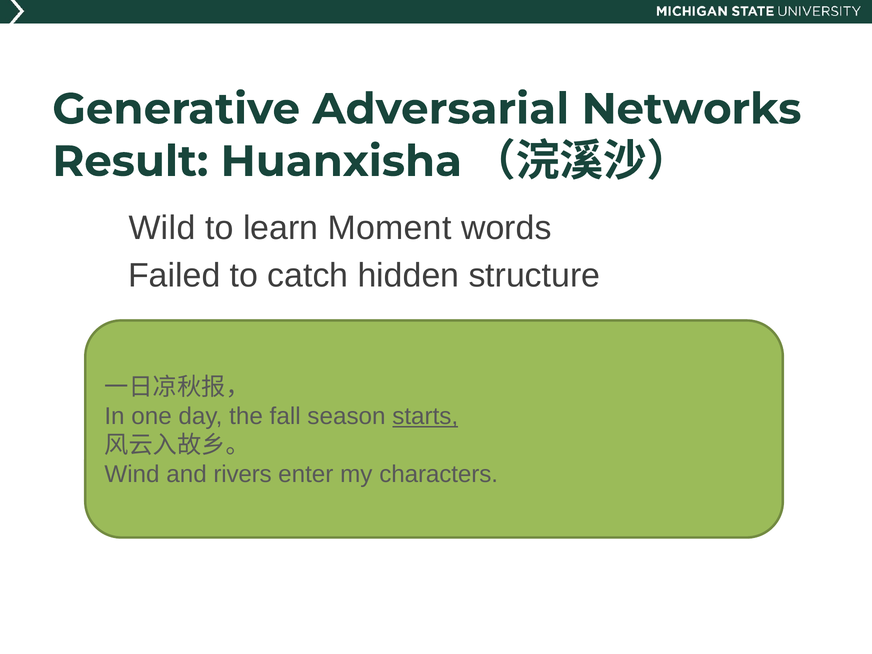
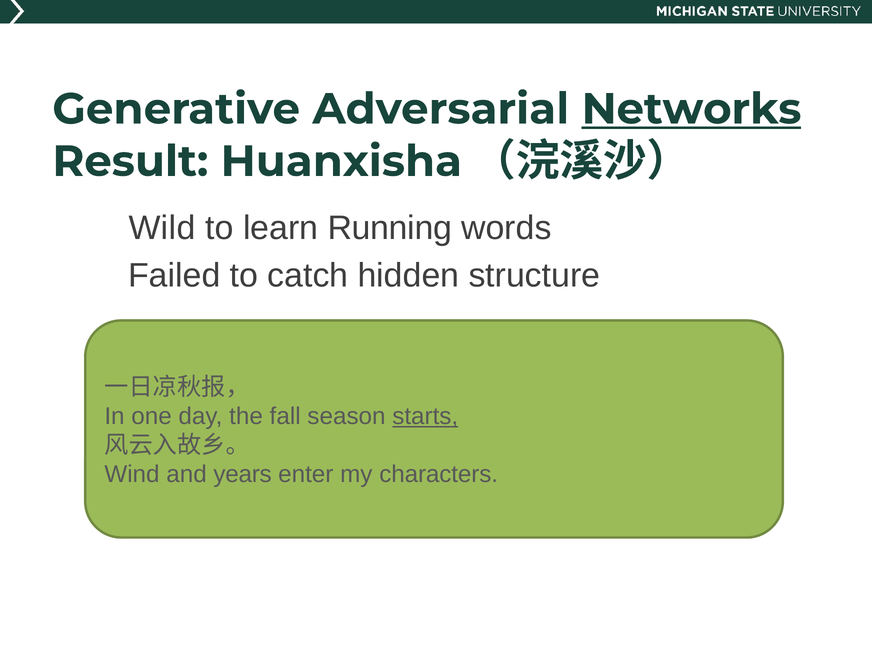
Networks underline: none -> present (691, 109)
Moment: Moment -> Running (390, 228)
rivers: rivers -> years (243, 474)
